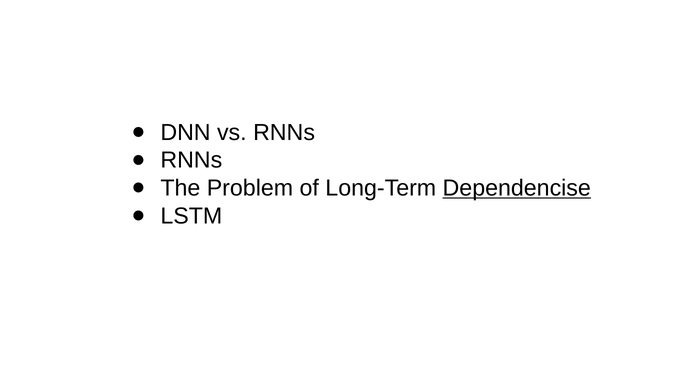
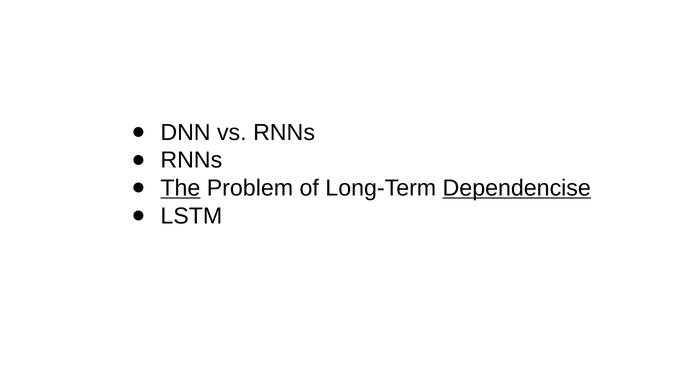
The underline: none -> present (180, 188)
